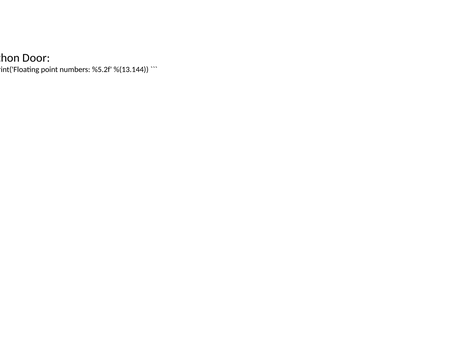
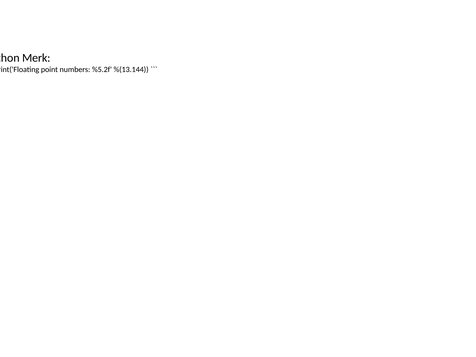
Door: Door -> Merk (36, 58)
